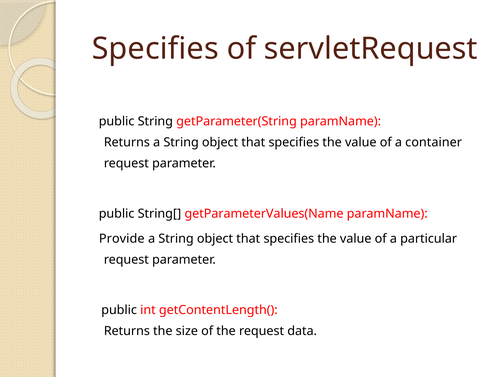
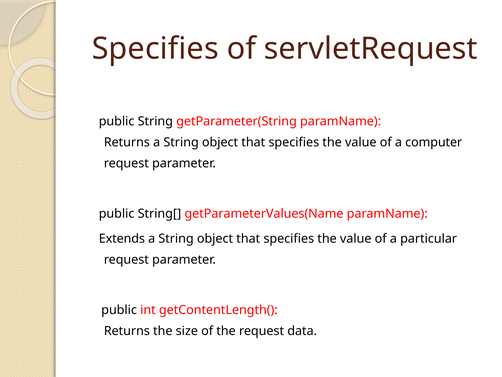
container: container -> computer (434, 142)
Provide: Provide -> Extends (122, 238)
